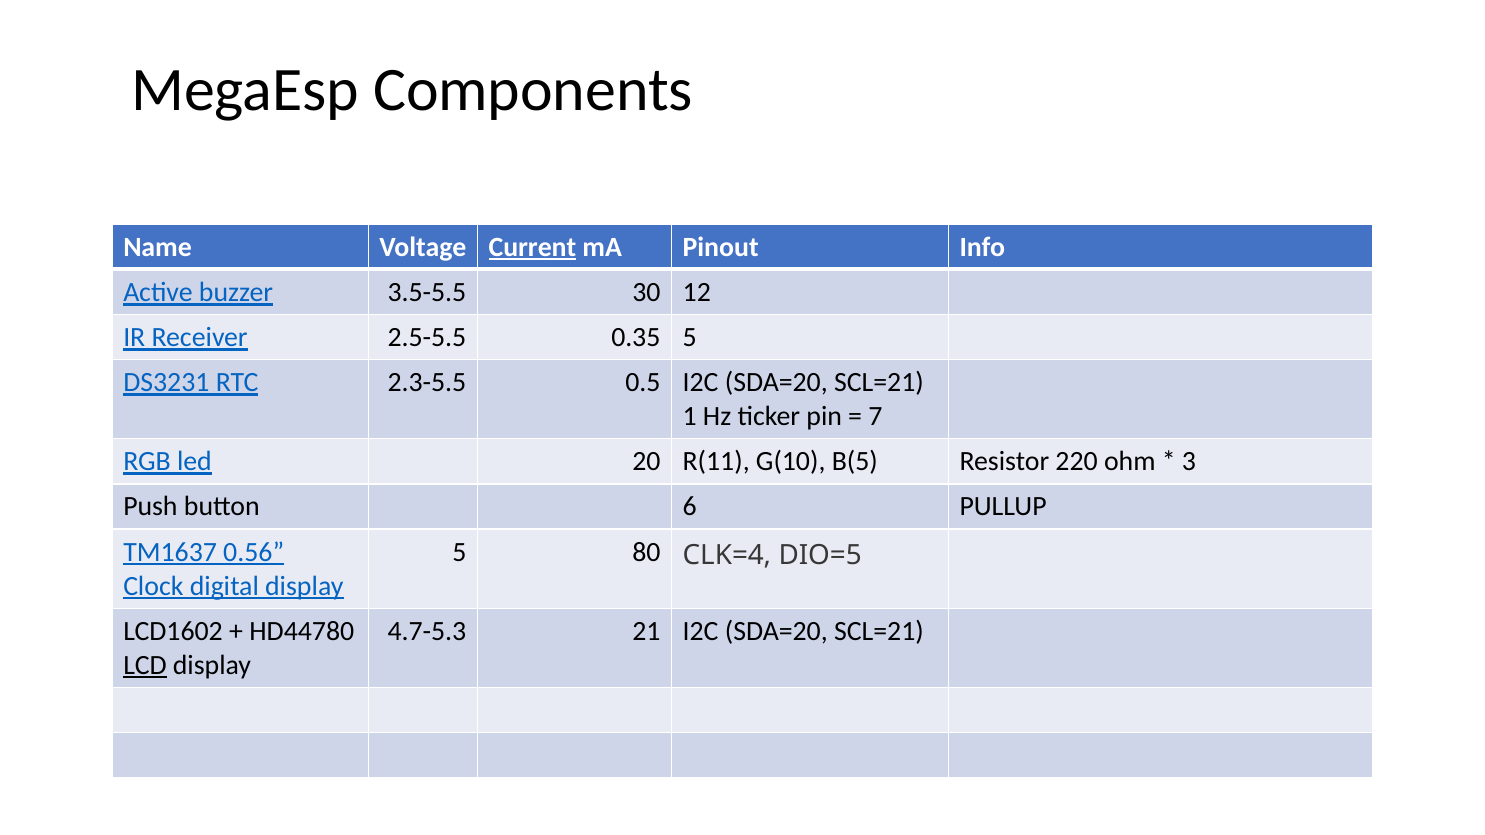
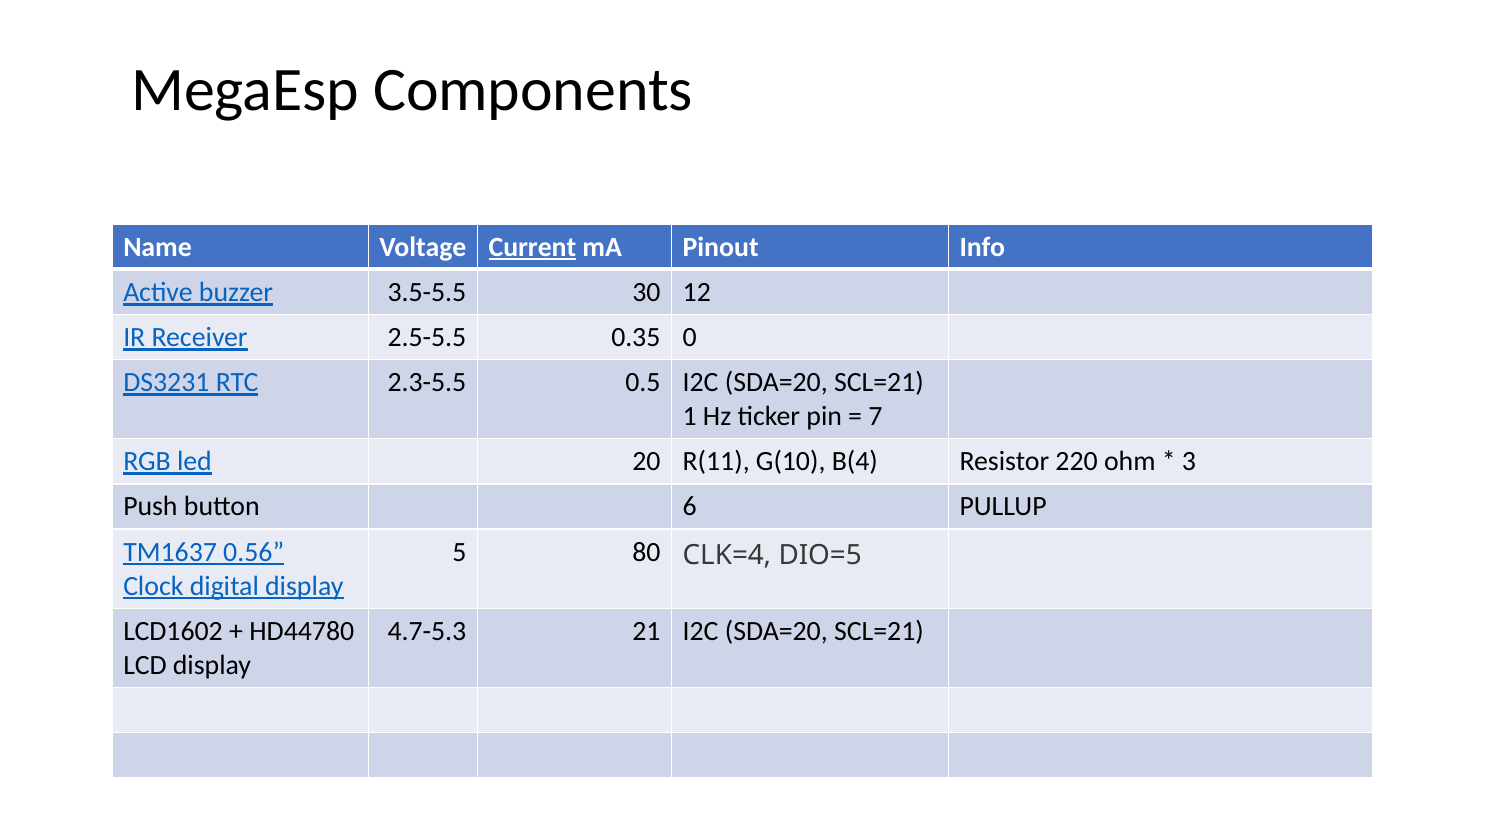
0.35 5: 5 -> 0 (690, 338)
B(5: B(5 -> B(4 (855, 462)
LCD underline: present -> none (145, 665)
